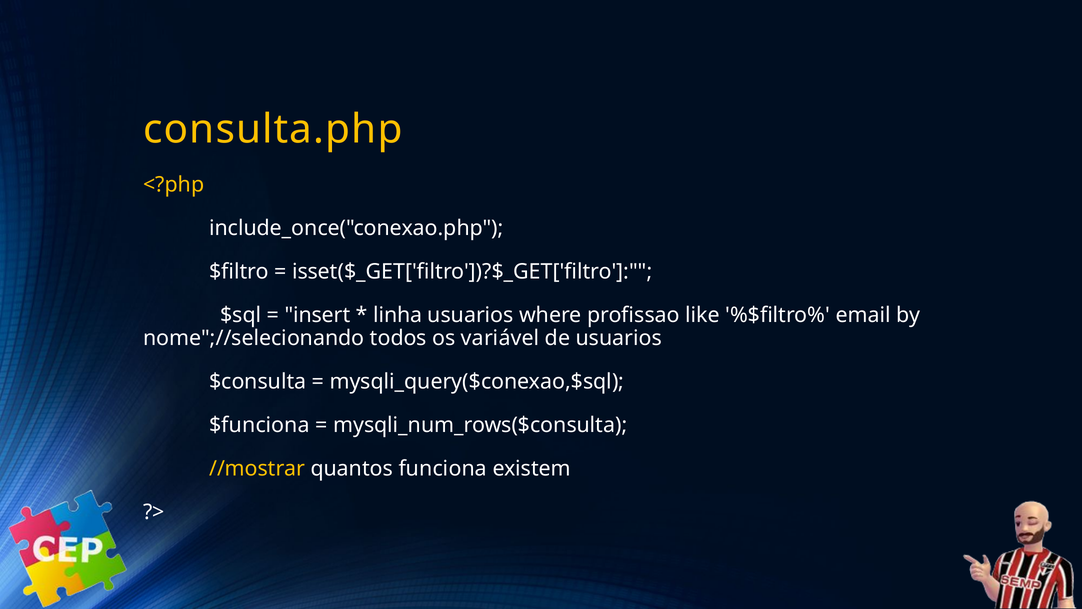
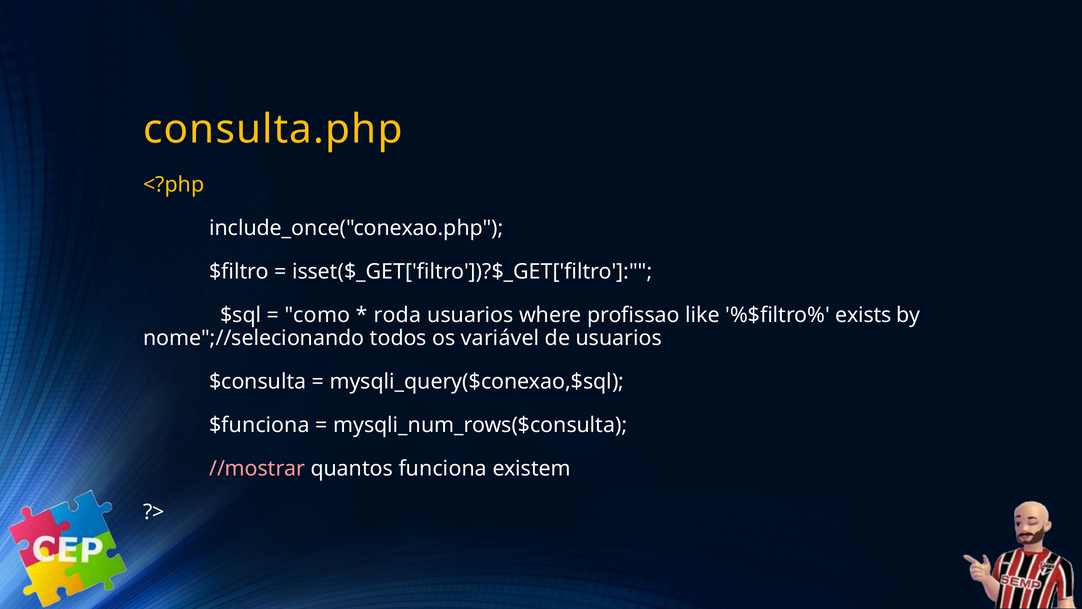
insert: insert -> como (317, 315)
linha: linha -> roda (398, 315)
email: email -> exists (863, 315)
//mostrar colour: yellow -> pink (257, 468)
